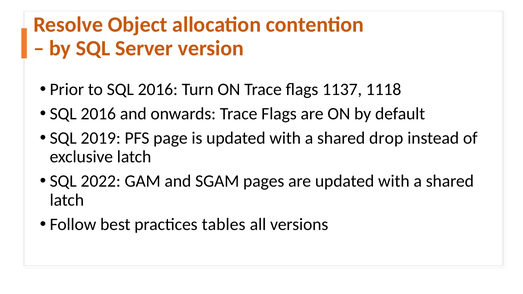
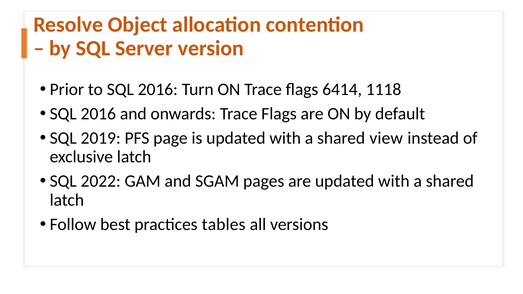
1137: 1137 -> 6414 (342, 90)
drop: drop -> view (386, 138)
